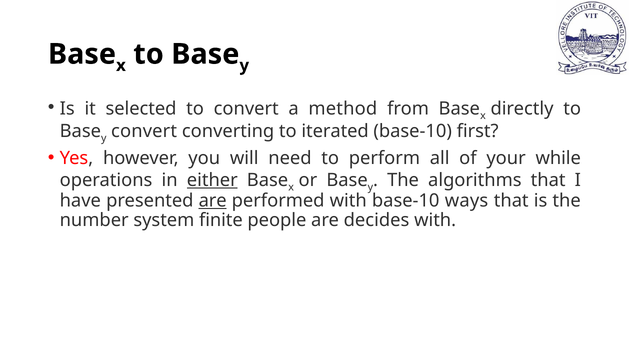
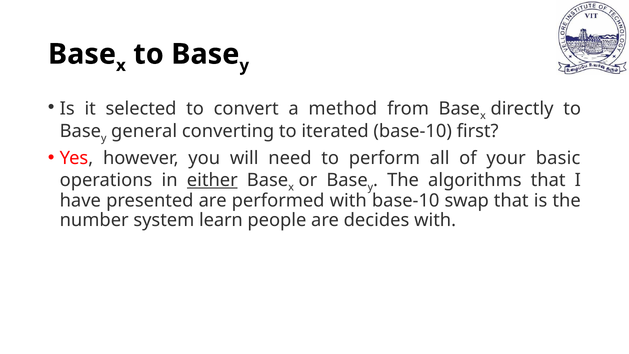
convert: convert -> general (144, 131)
while: while -> basic (558, 158)
are underline: present -> none (213, 200)
ways: ways -> swap (467, 200)
finite: finite -> learn (221, 220)
